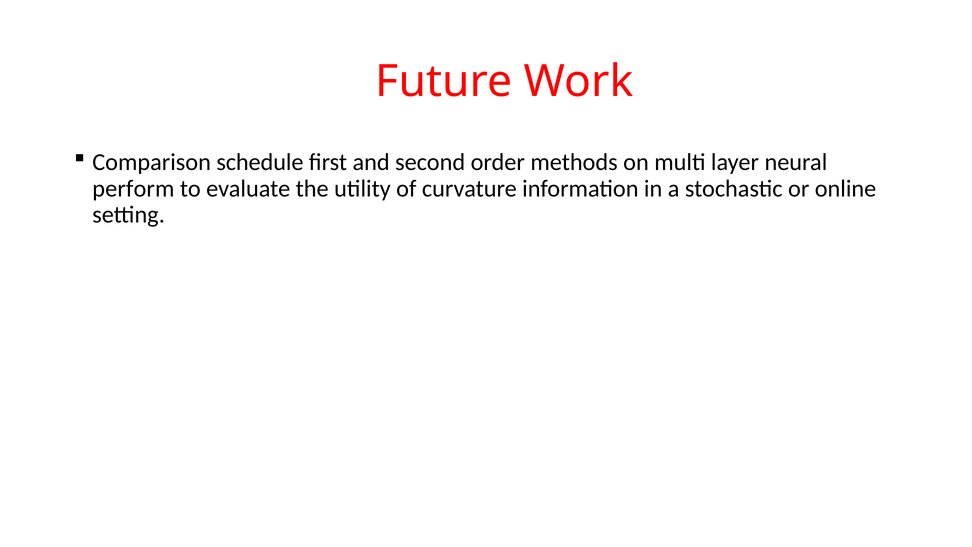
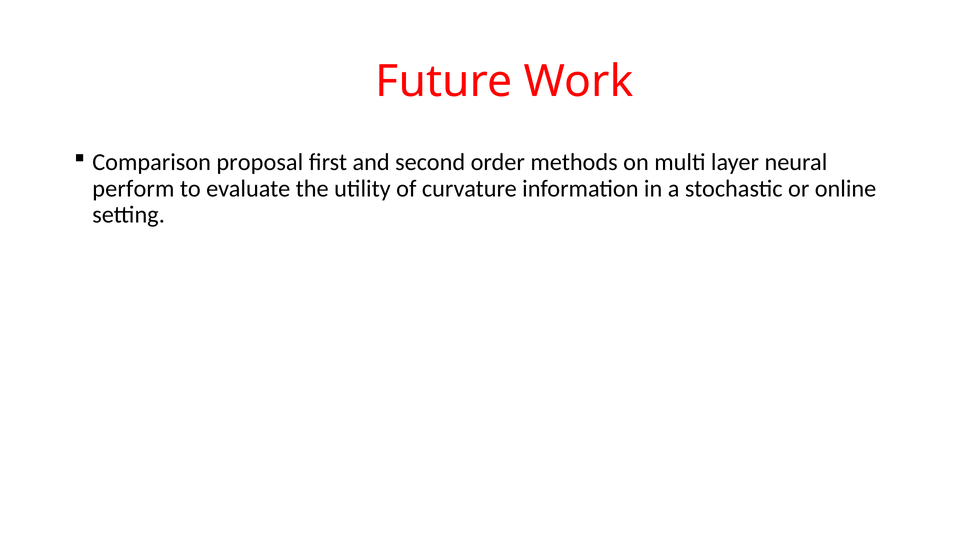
schedule: schedule -> proposal (260, 162)
